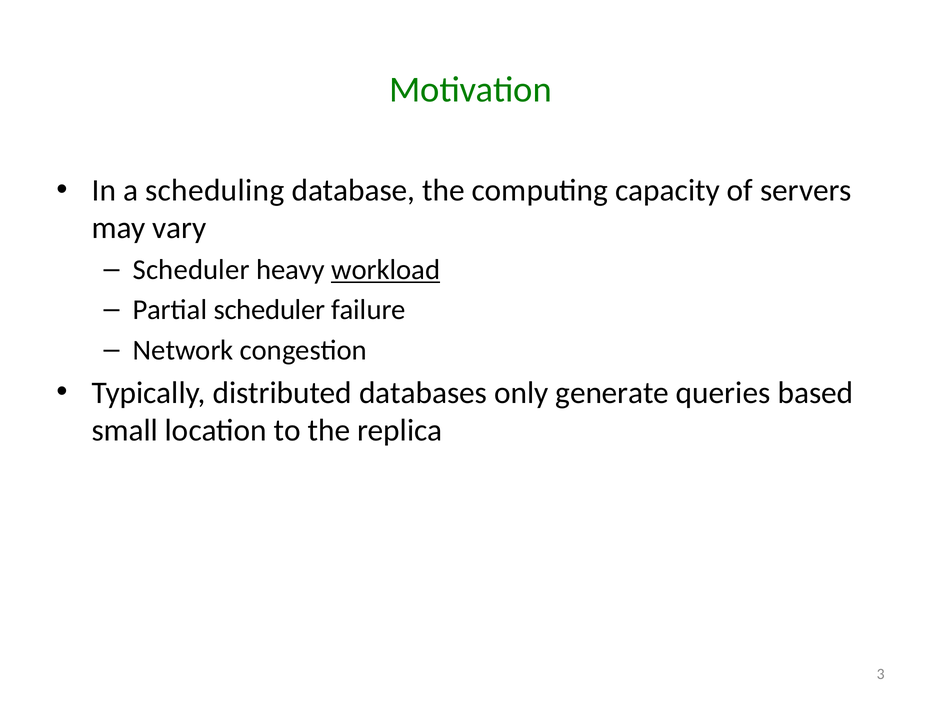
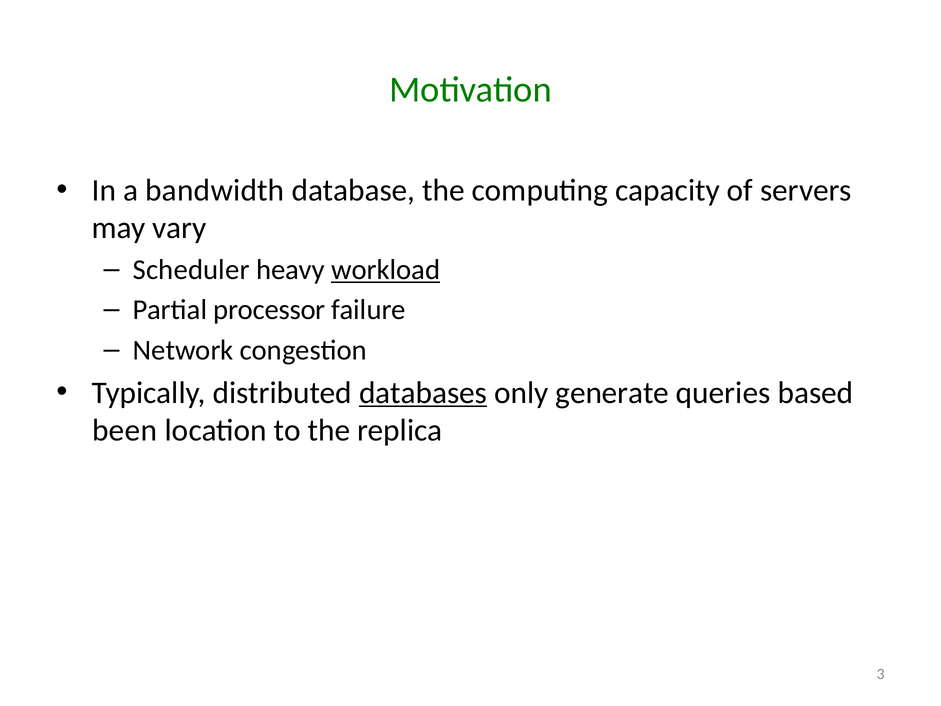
scheduling: scheduling -> bandwidth (215, 190)
Partial scheduler: scheduler -> processor (269, 310)
databases underline: none -> present (423, 393)
small: small -> been (125, 430)
